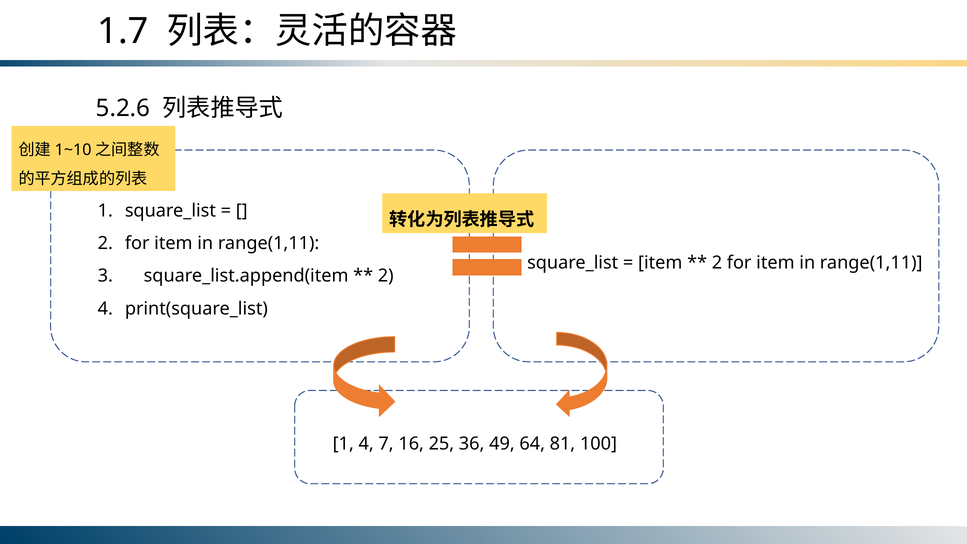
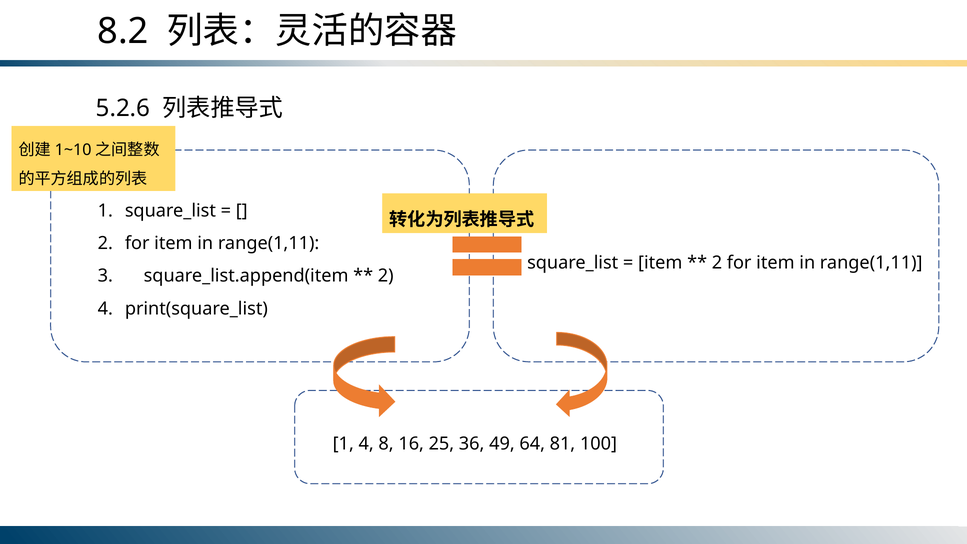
1.7: 1.7 -> 8.2 (123, 31)
7: 7 -> 8 (386, 443)
